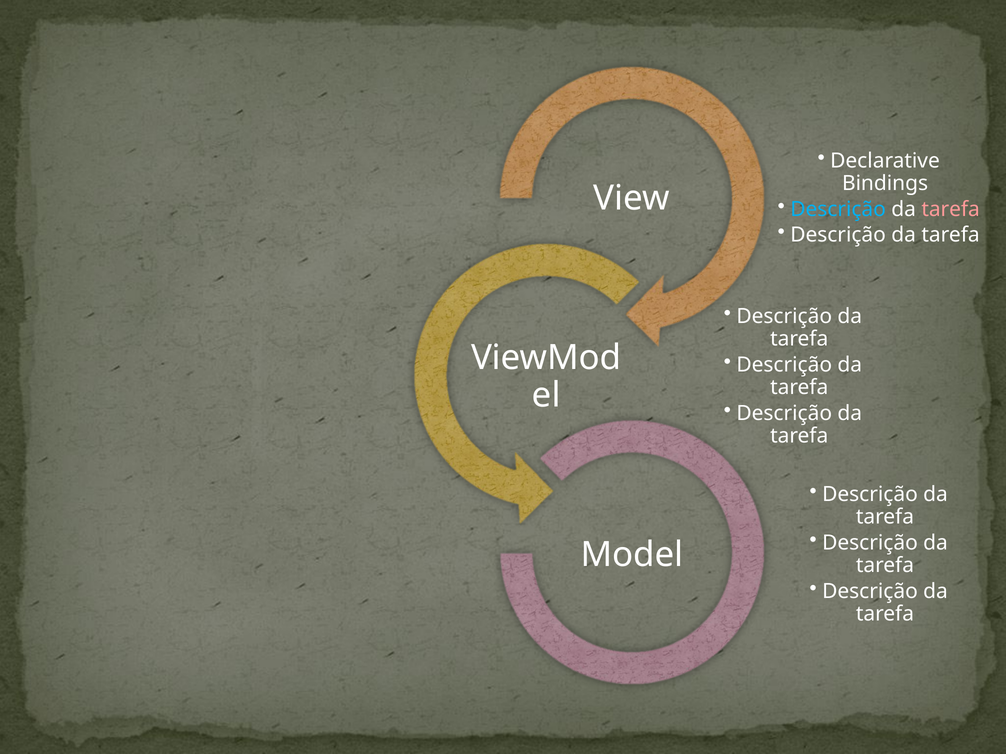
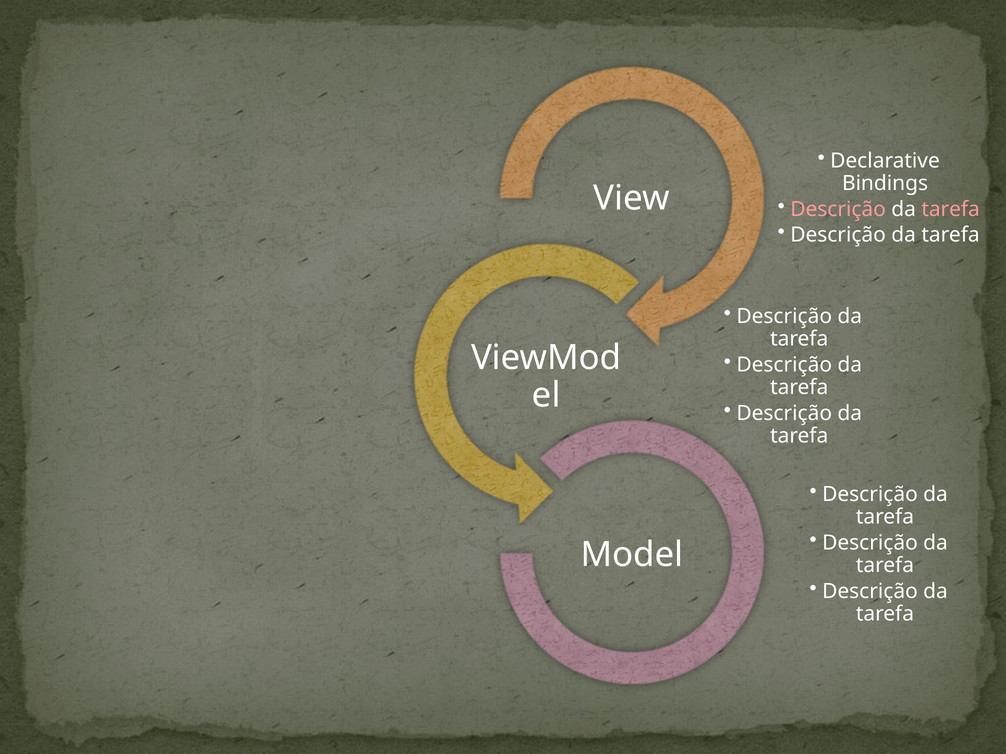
Descrição colour: light blue -> pink (838, 209)
